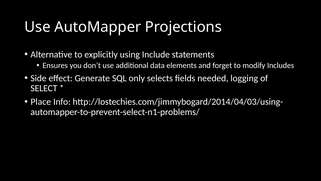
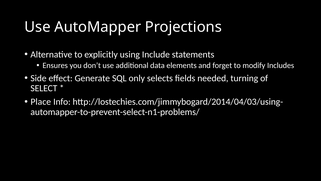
logging: logging -> turning (244, 78)
